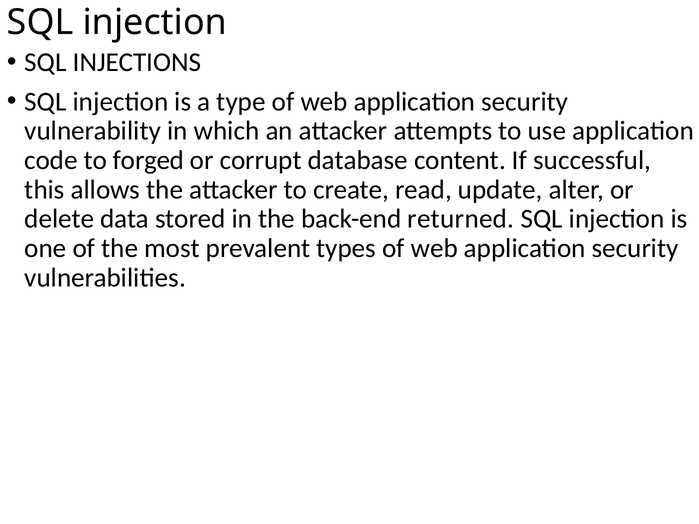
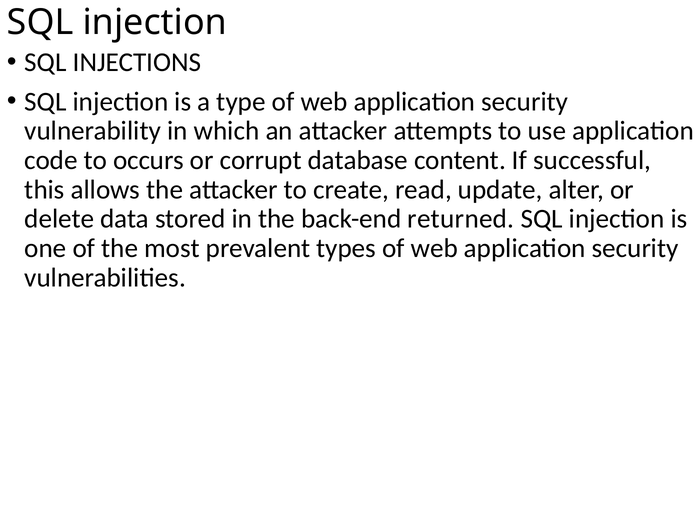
forged: forged -> occurs (149, 160)
